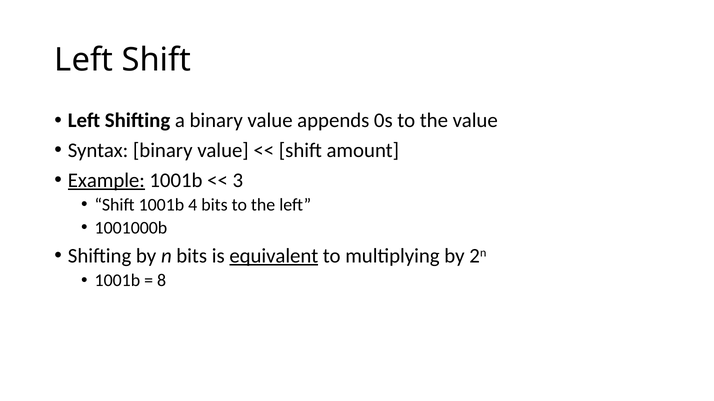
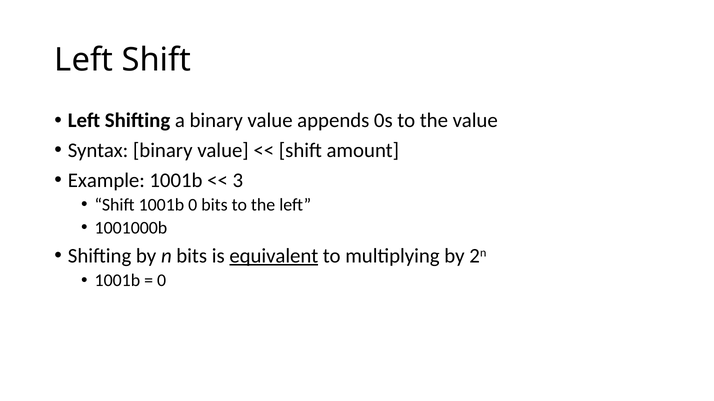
Example underline: present -> none (106, 180)
1001b 4: 4 -> 0 (193, 205)
8: 8 -> 0 (162, 281)
